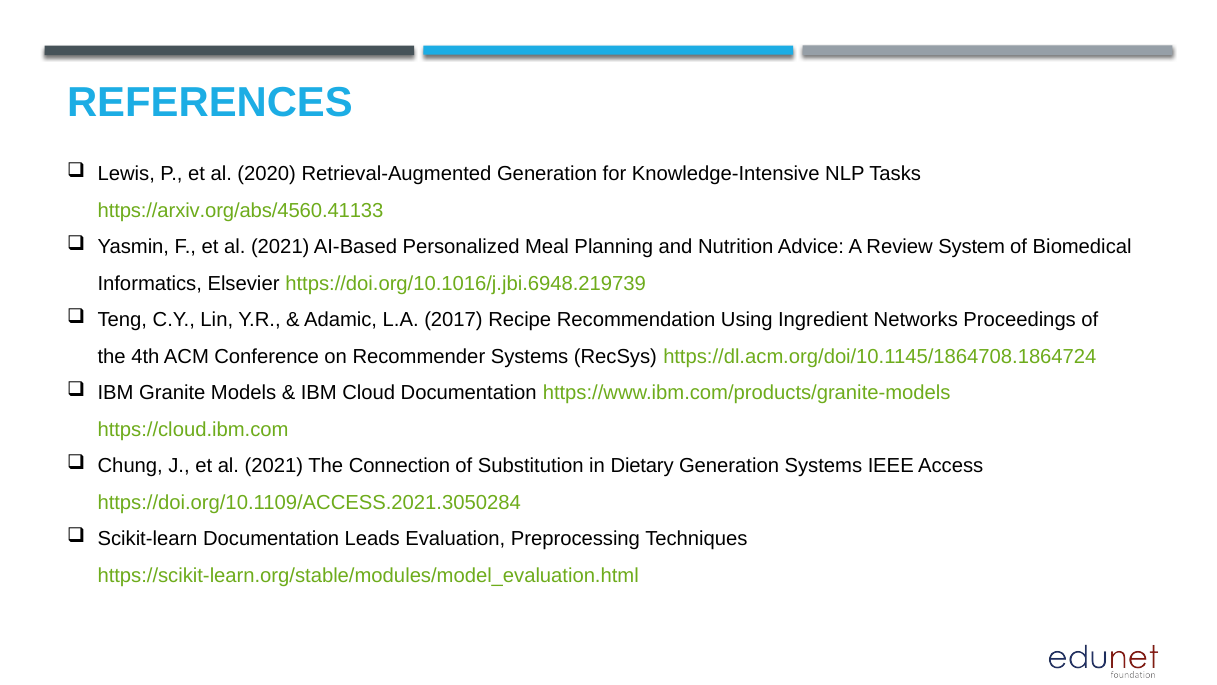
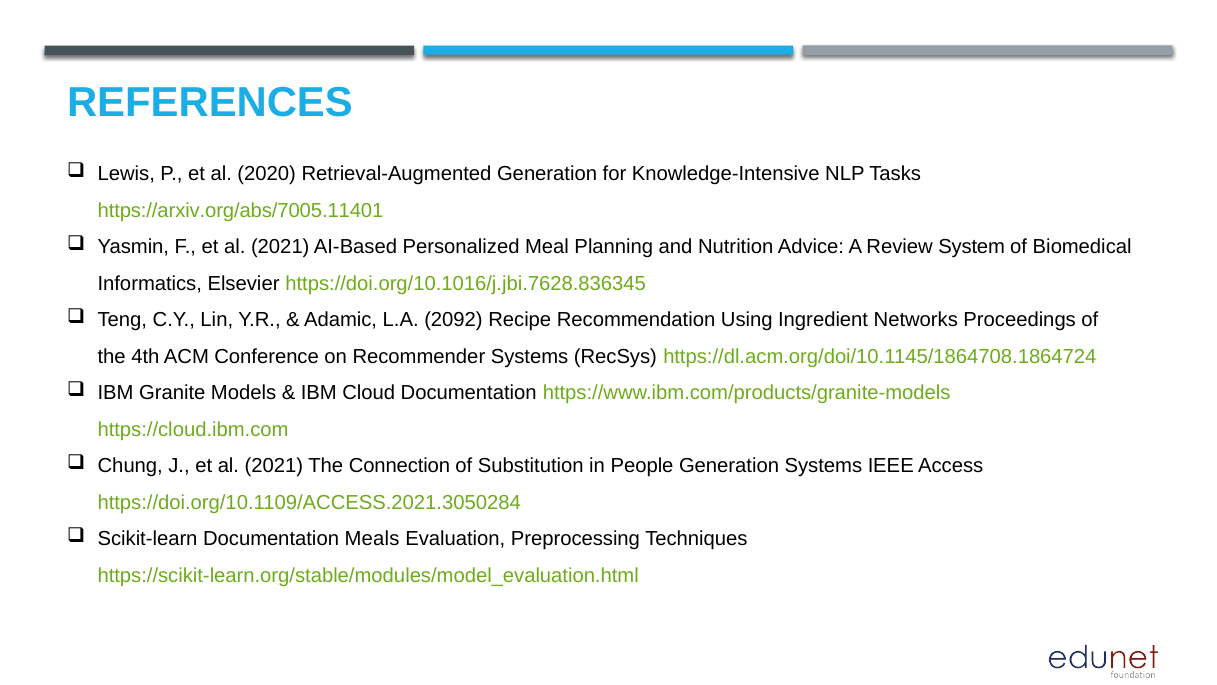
https://arxiv.org/abs/4560.41133: https://arxiv.org/abs/4560.41133 -> https://arxiv.org/abs/7005.11401 (241, 211)
https://doi.org/10.1016/j.jbi.6948.219739: https://doi.org/10.1016/j.jbi.6948.219739 -> https://doi.org/10.1016/j.jbi.7628.836345 (466, 284)
2017: 2017 -> 2092 (454, 320)
Dietary: Dietary -> People (642, 466)
Leads: Leads -> Meals (372, 539)
